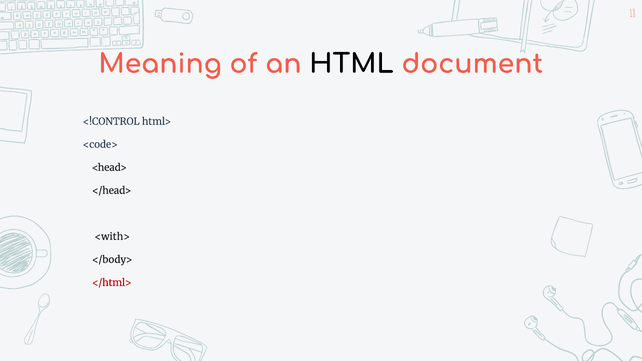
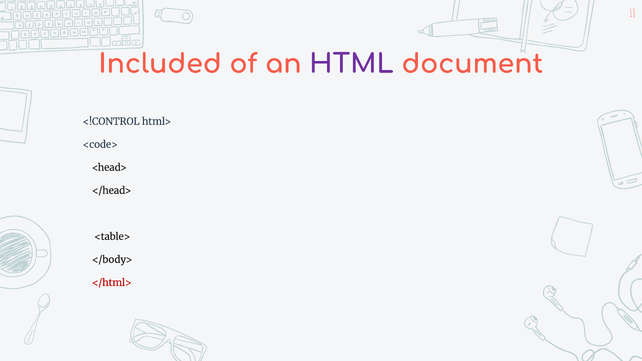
Meaning: Meaning -> Included (160, 64)
HTML colour: black -> purple (351, 64)
<with>: <with> -> <table> (112, 237)
